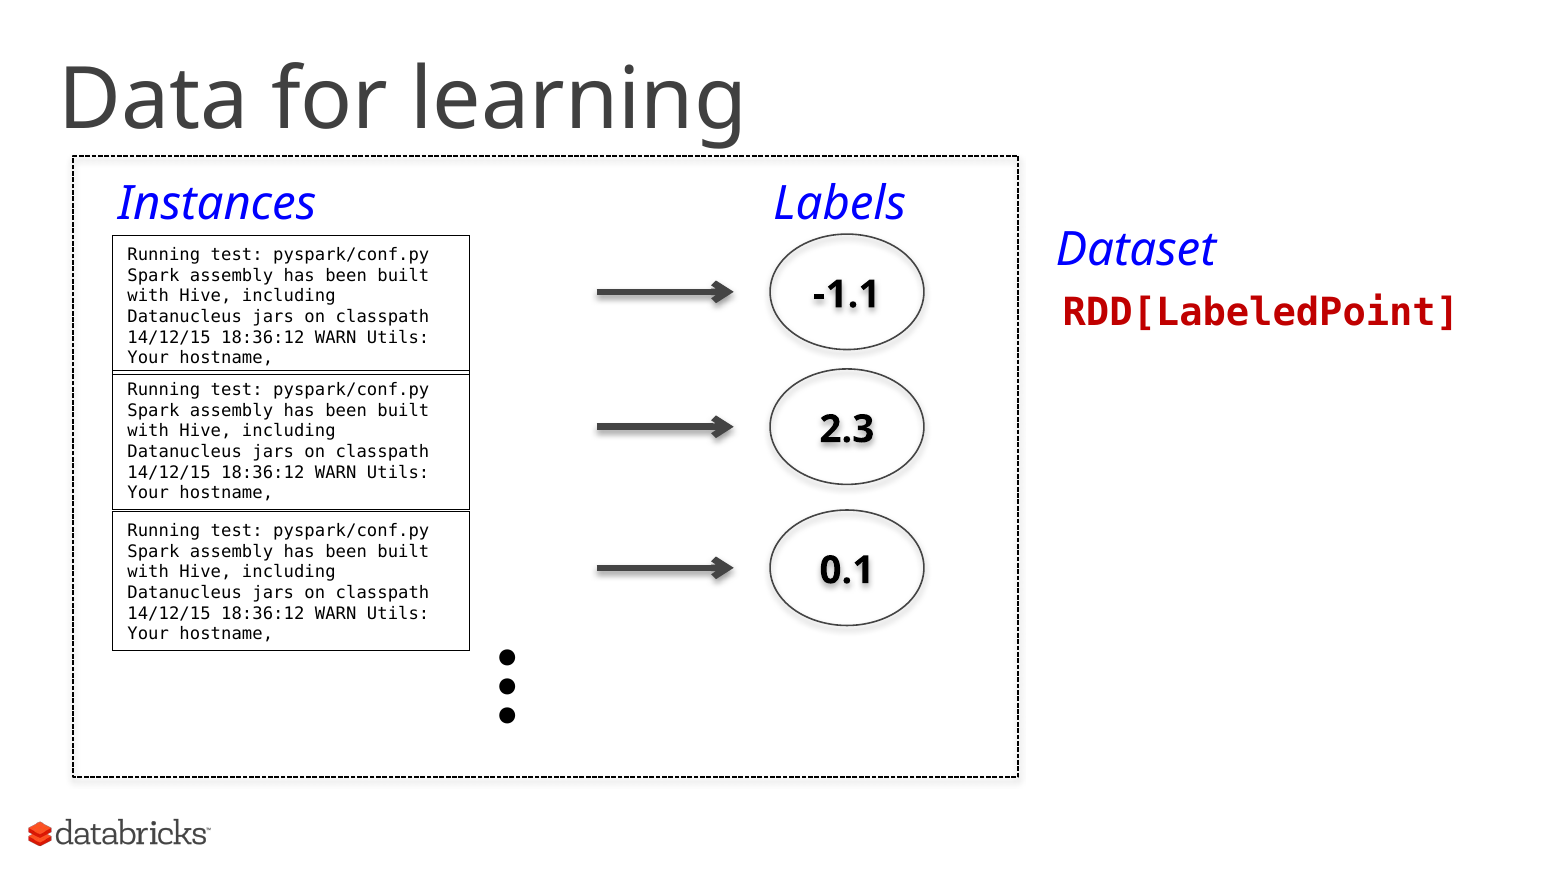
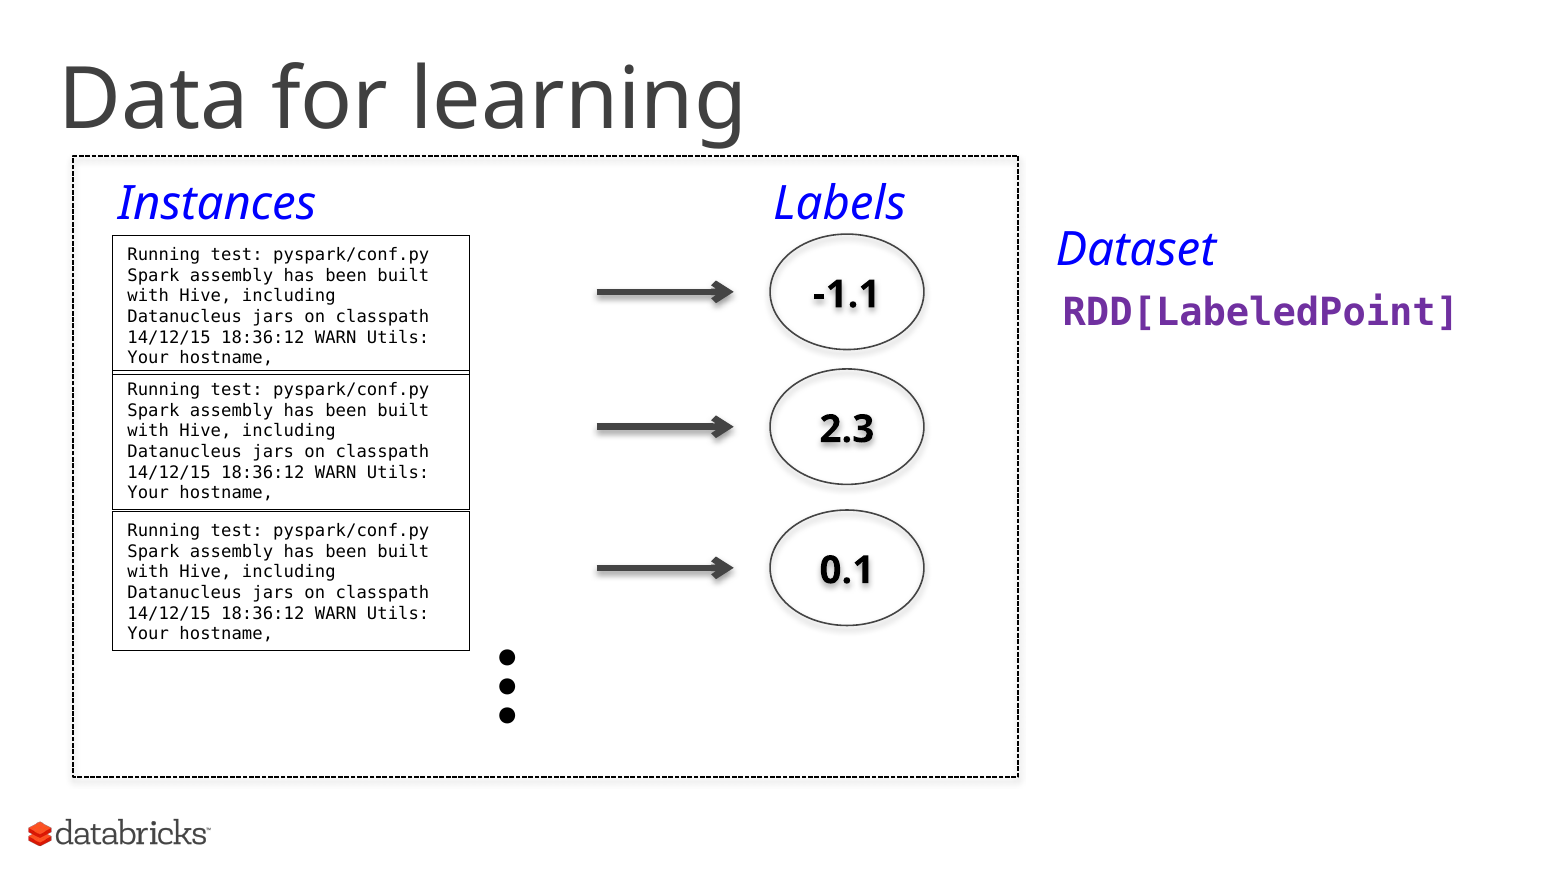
RDD[LabeledPoint colour: red -> purple (1261, 312)
